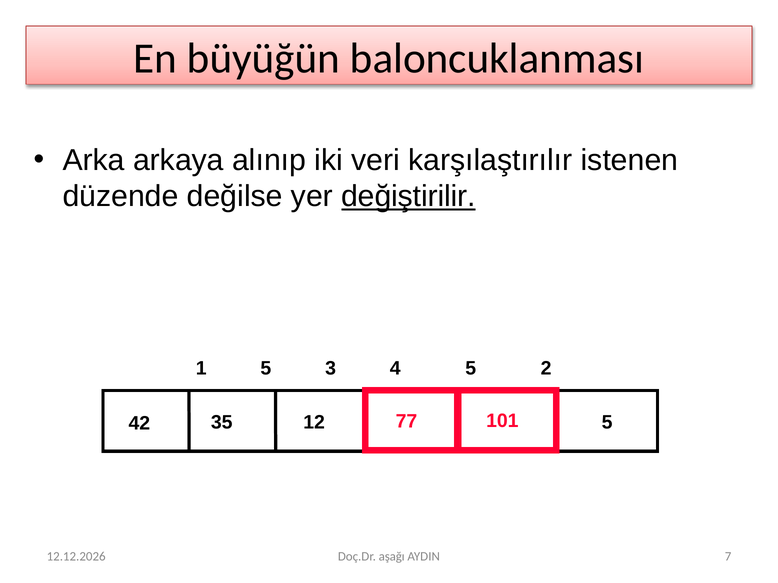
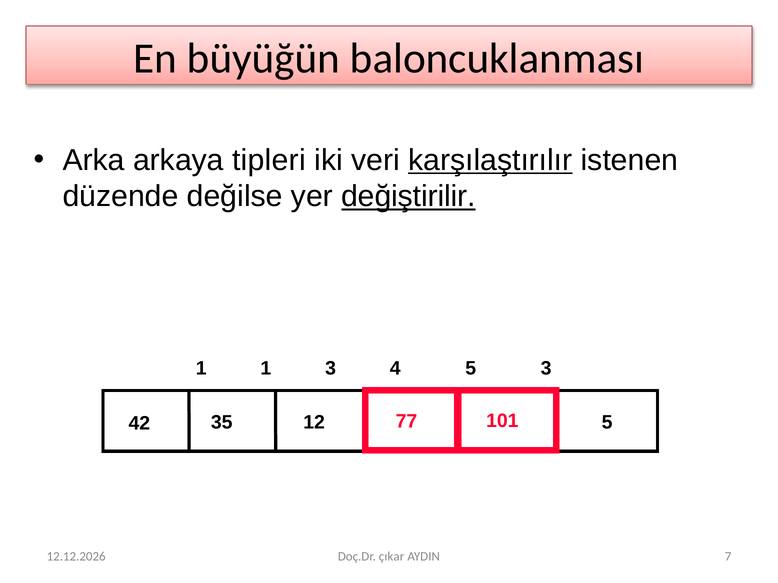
alınıp: alınıp -> tipleri (269, 160)
karşılaştırılır underline: none -> present (490, 160)
1 5: 5 -> 1 (266, 369)
5 2: 2 -> 3 (546, 369)
aşağı: aşağı -> çıkar (392, 557)
